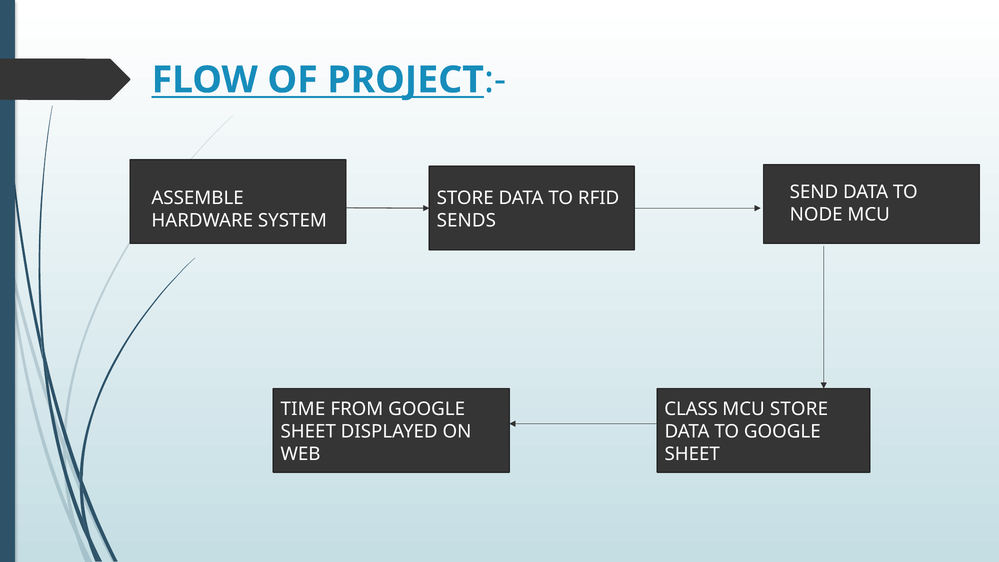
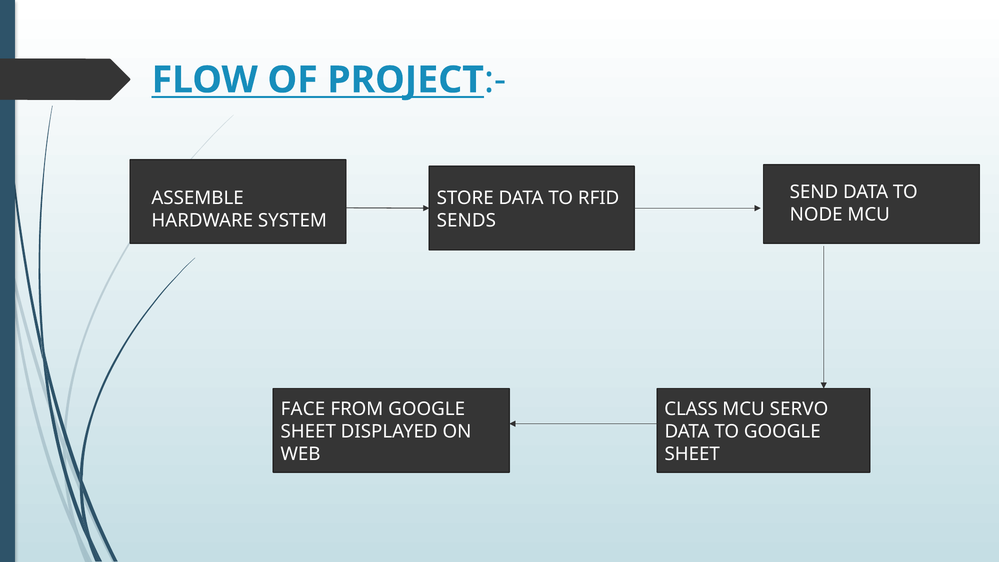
TIME: TIME -> FACE (303, 409)
MCU STORE: STORE -> SERVO (799, 409)
